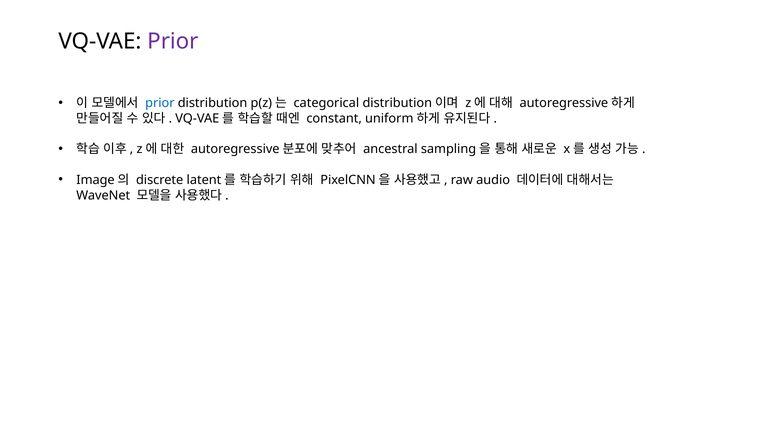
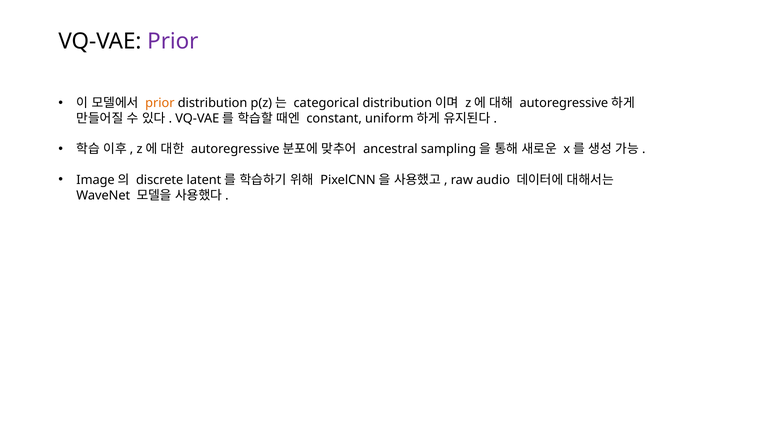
prior colour: blue -> orange (160, 103)
